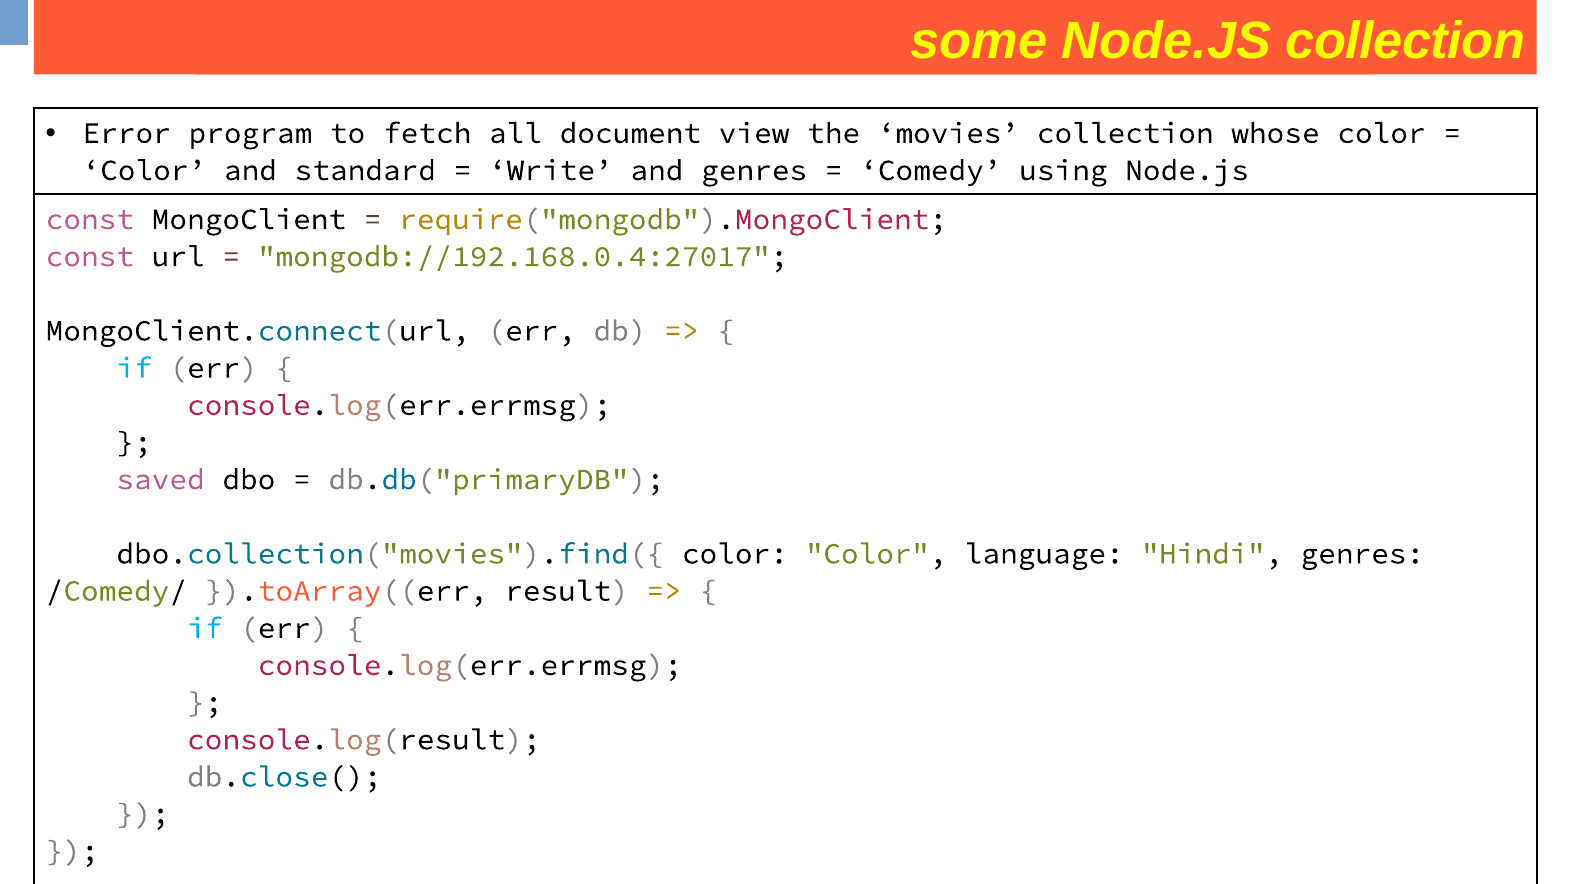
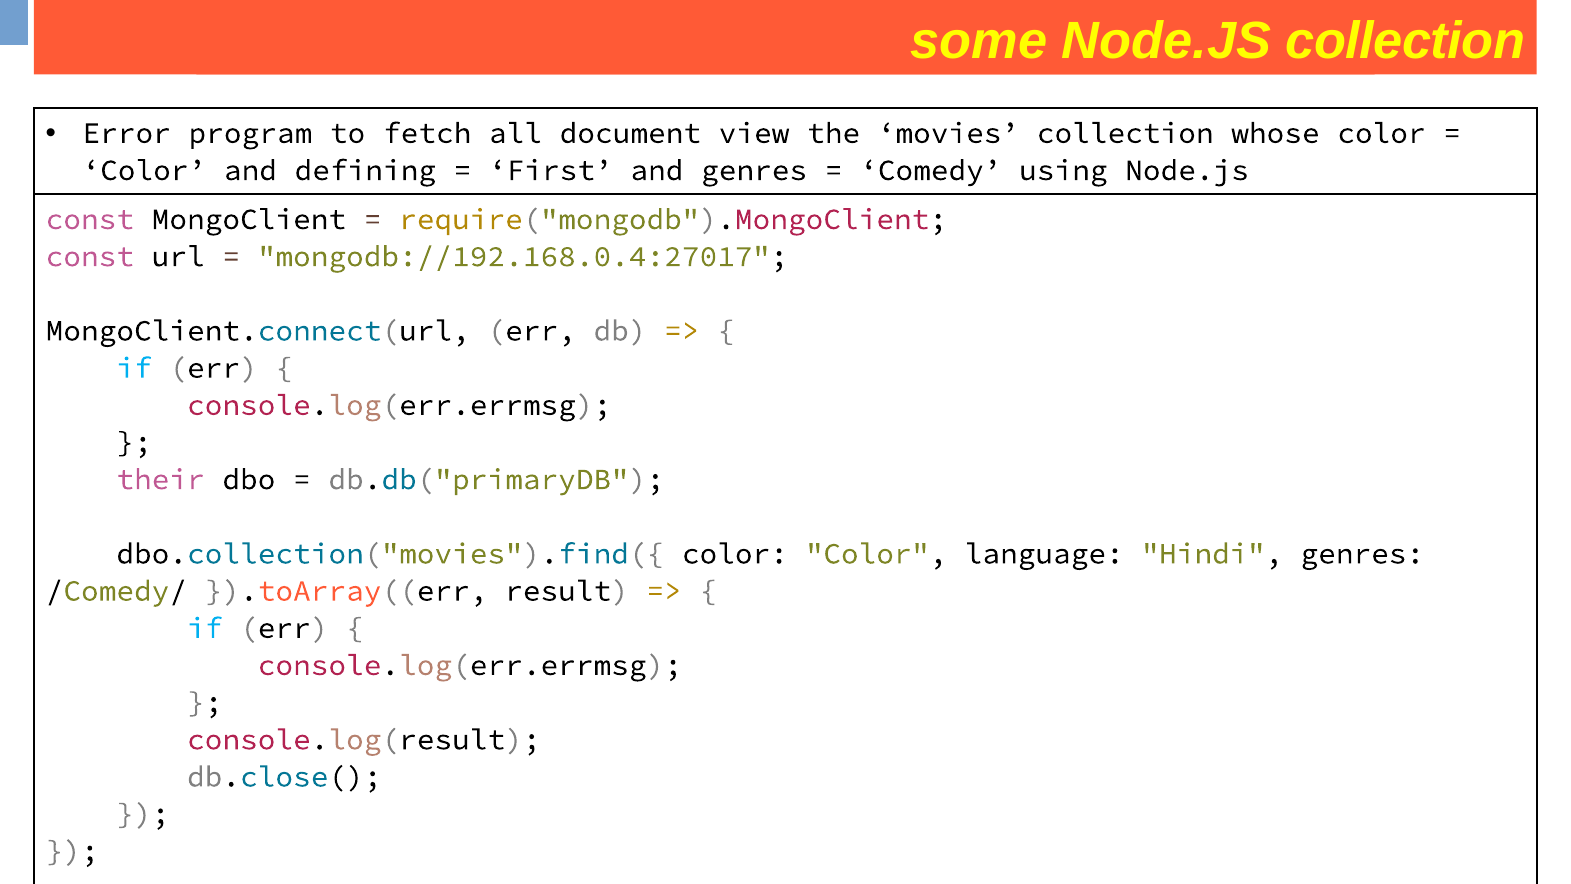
standard: standard -> defining (365, 170)
Write: Write -> First (551, 170)
saved: saved -> their (161, 479)
